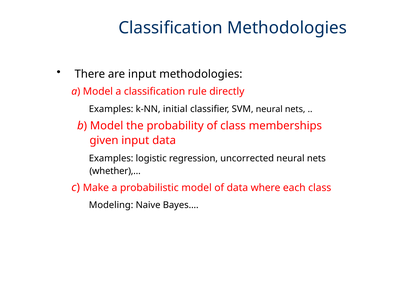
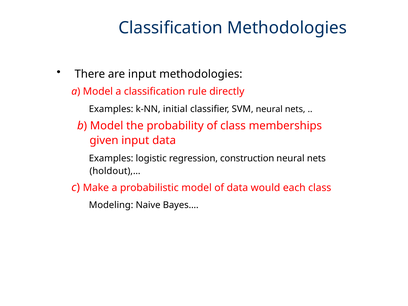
uncorrected: uncorrected -> construction (247, 158)
whether),…: whether),… -> holdout),… (115, 171)
where: where -> would (266, 188)
